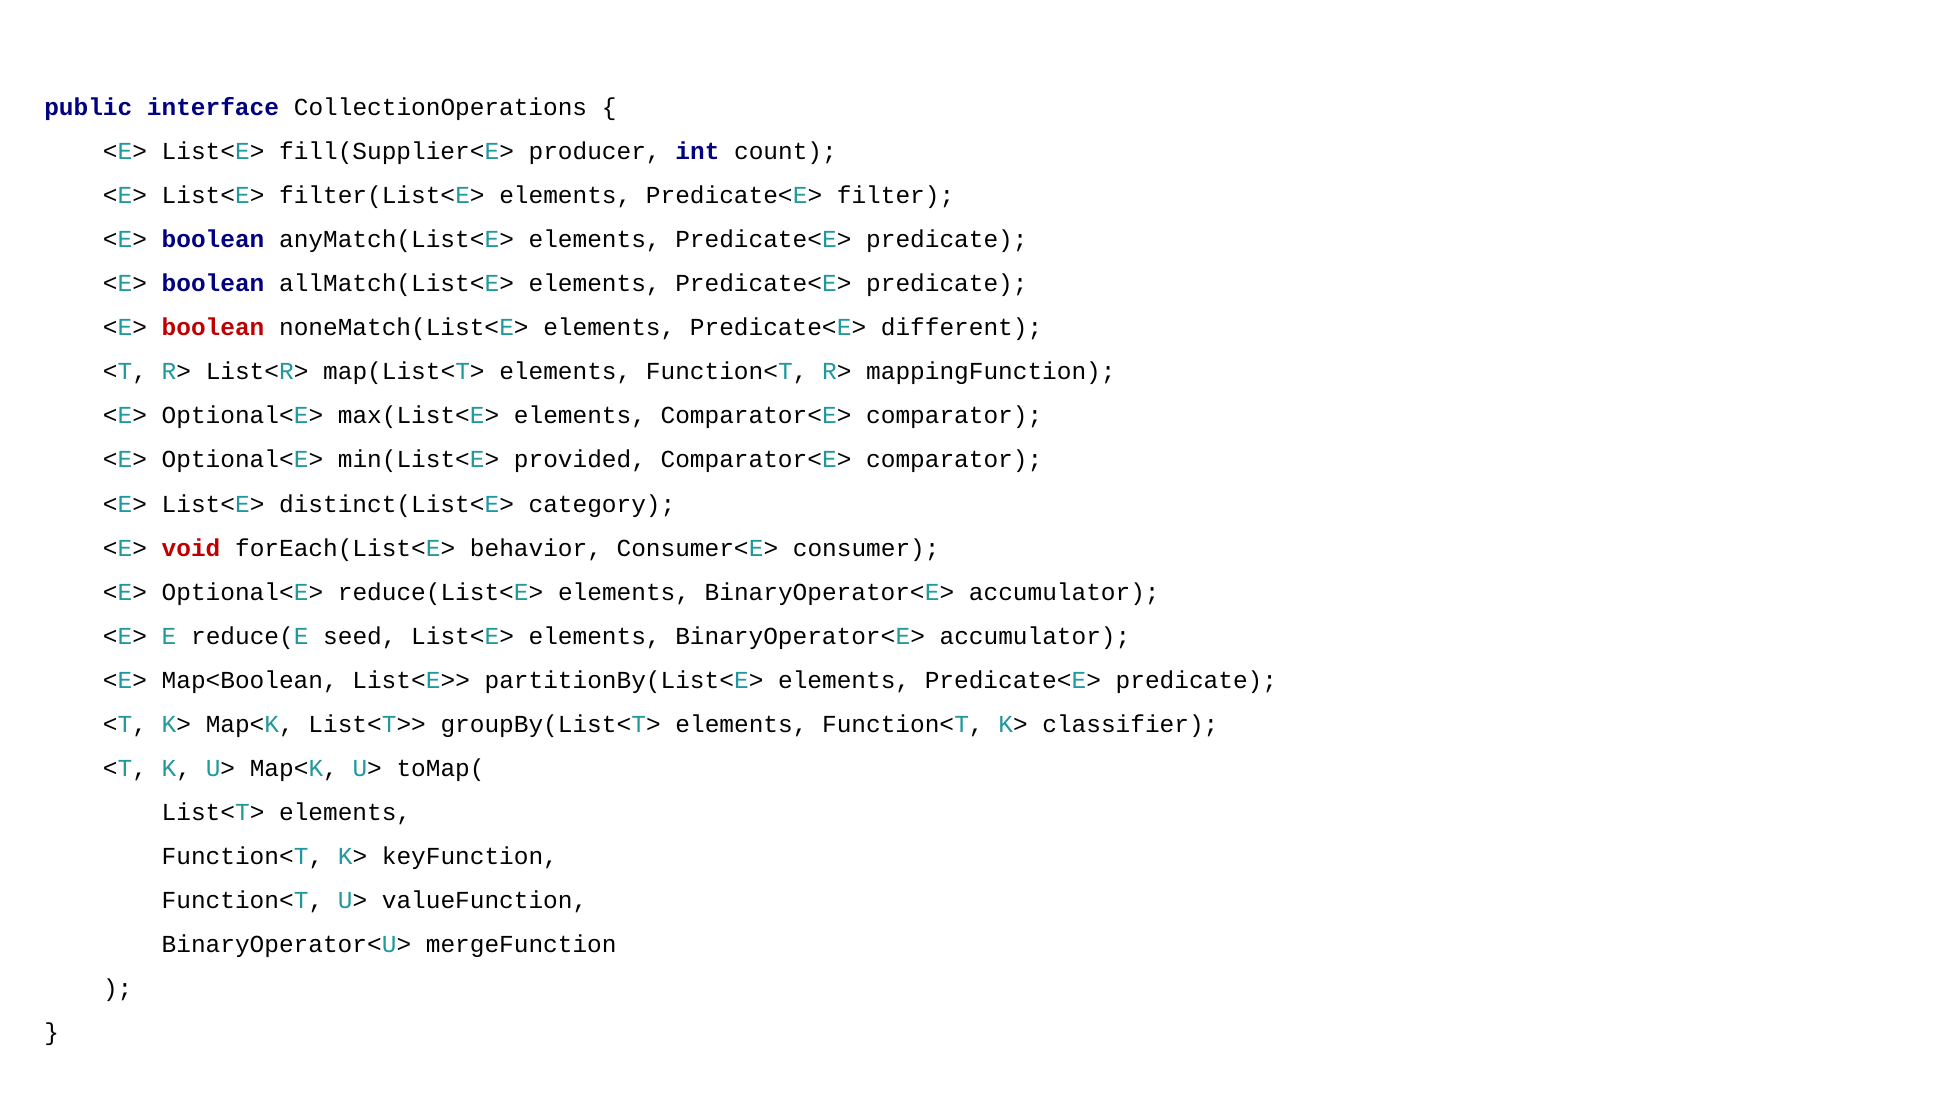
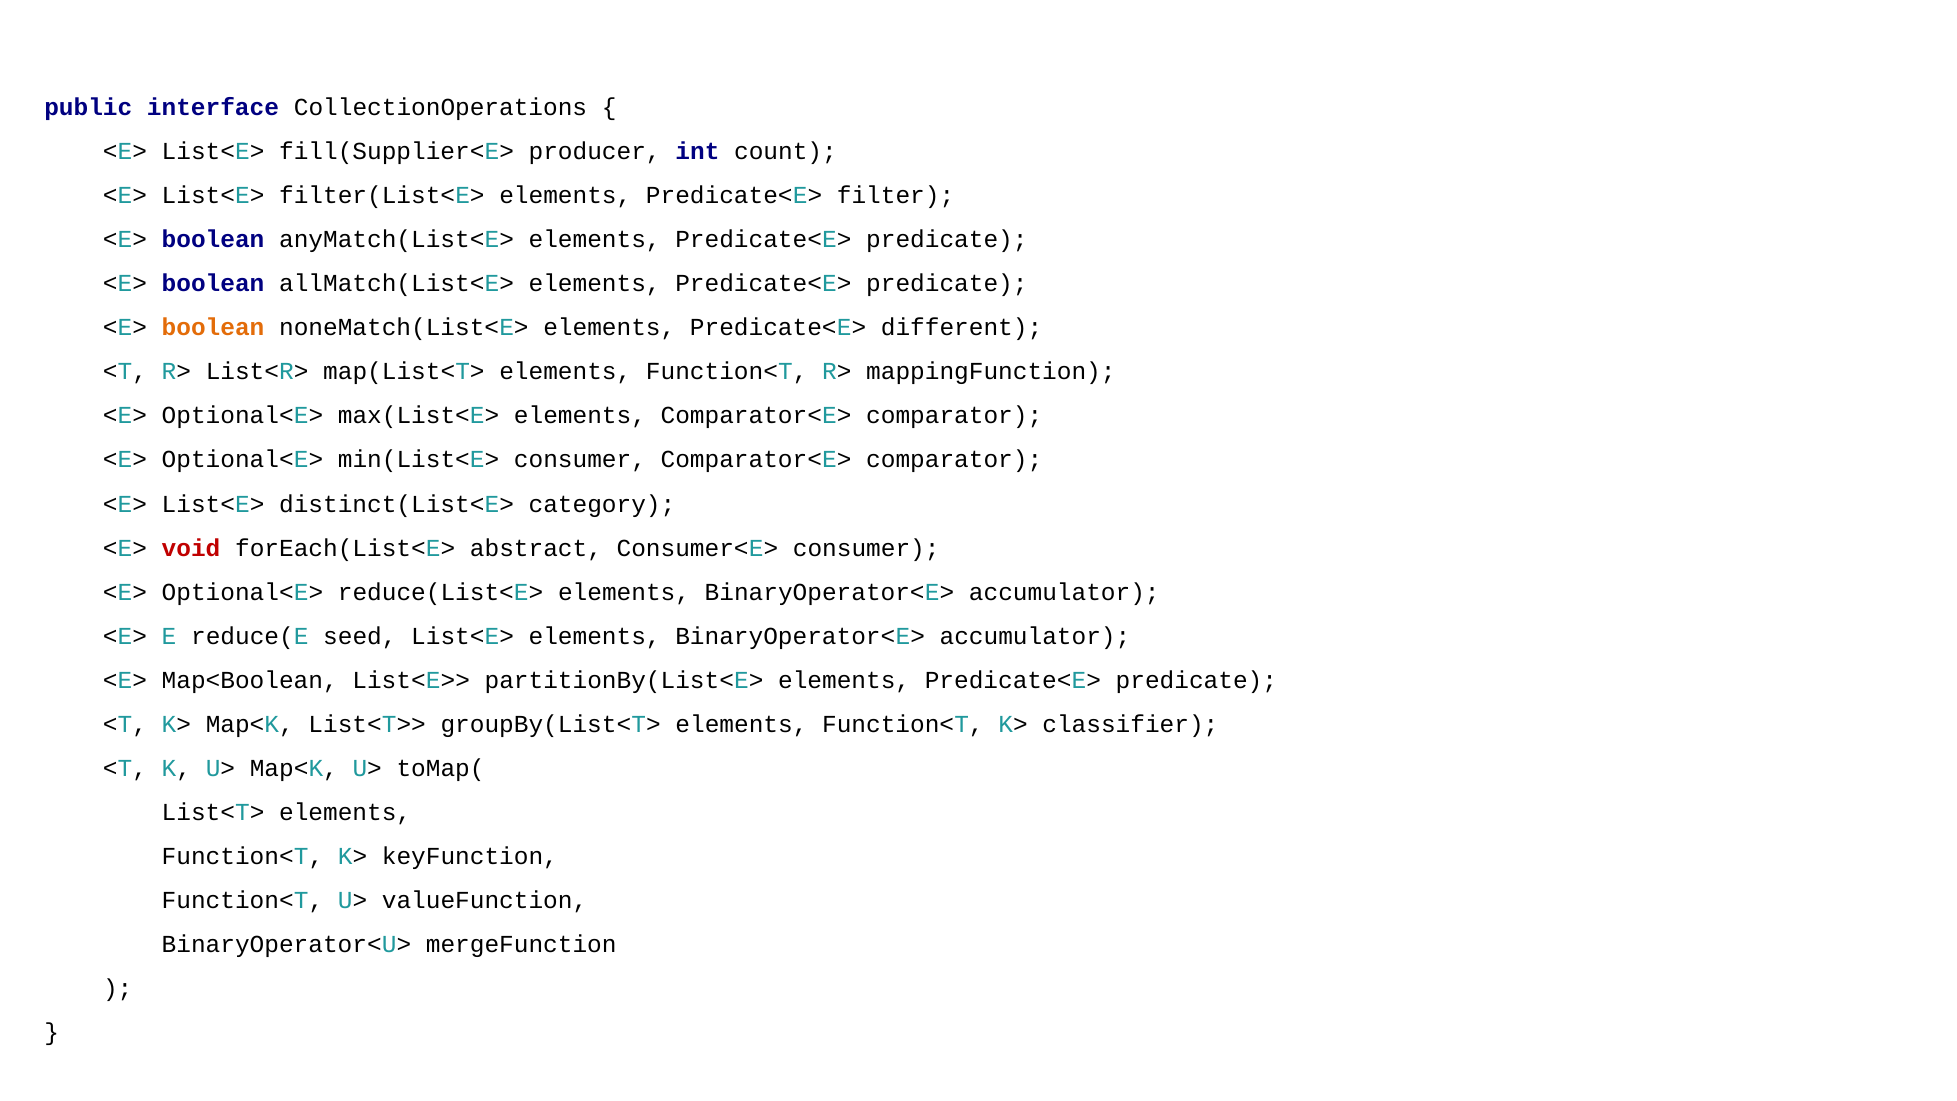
boolean colour: red -> orange (213, 328)
min(List<E> provided: provided -> consumer (580, 460)
behavior: behavior -> abstract (536, 548)
